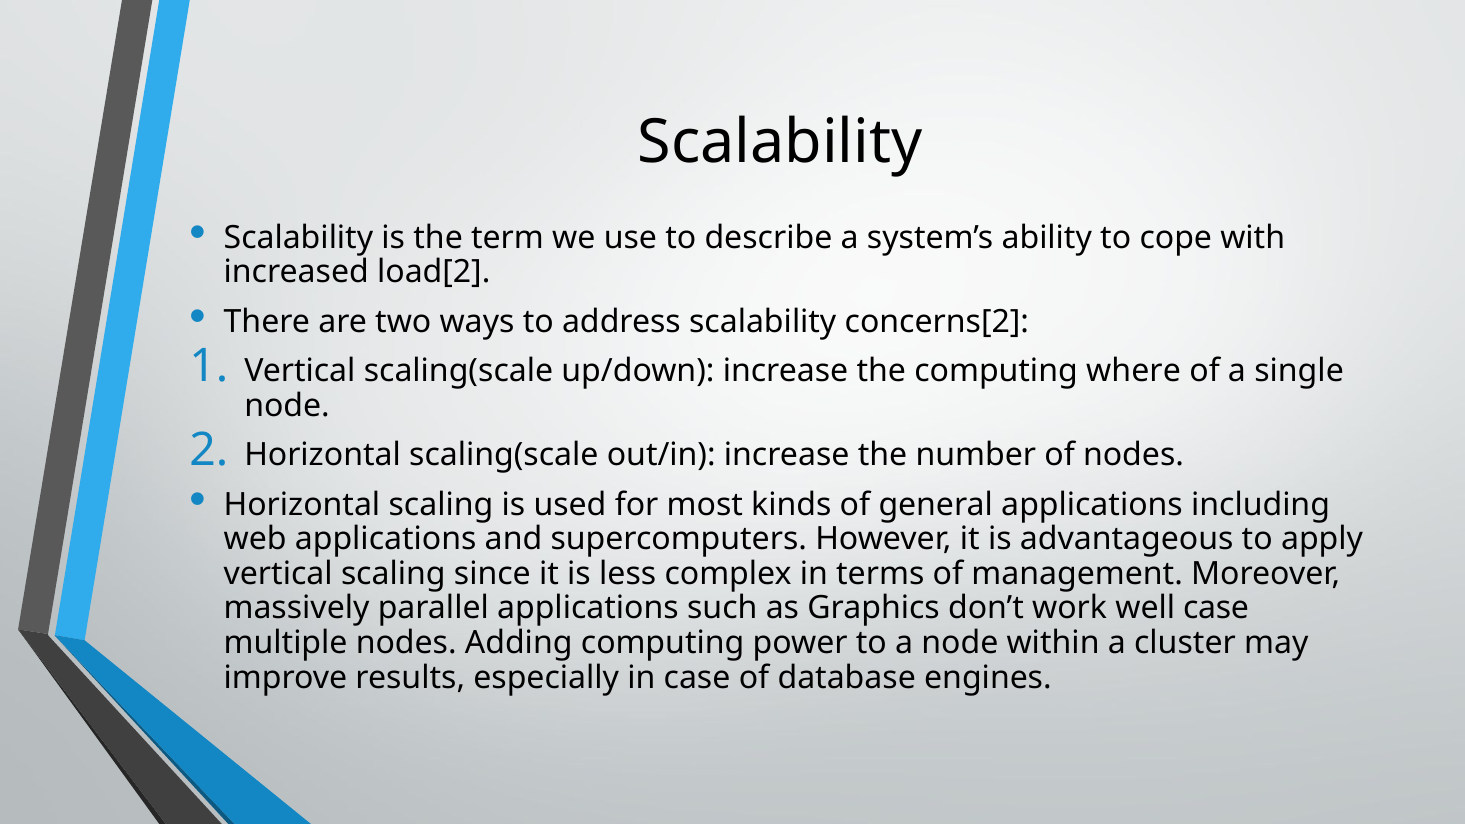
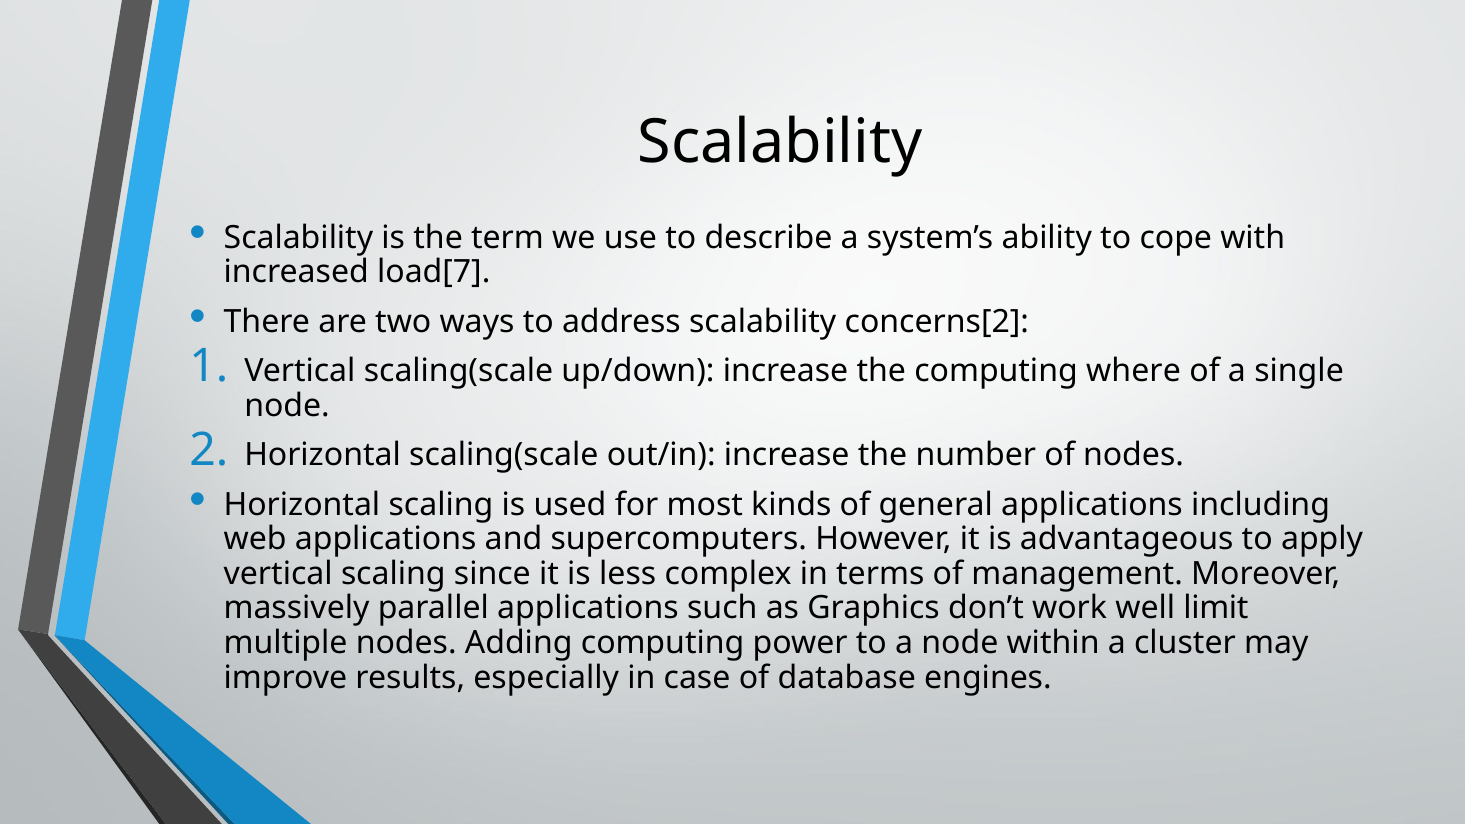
load[2: load[2 -> load[7 (434, 272)
well case: case -> limit (1216, 608)
